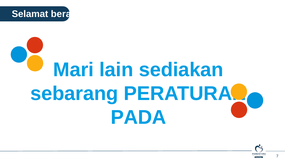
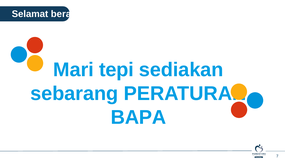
lain: lain -> tepi (116, 69)
PADA: PADA -> BAPA (139, 117)
